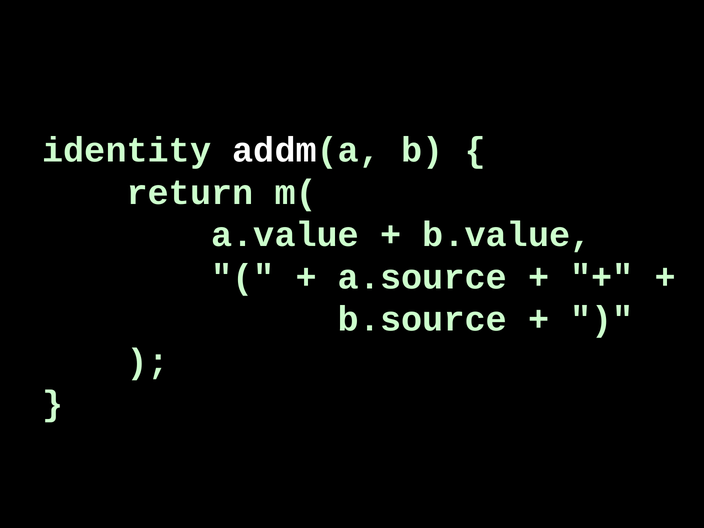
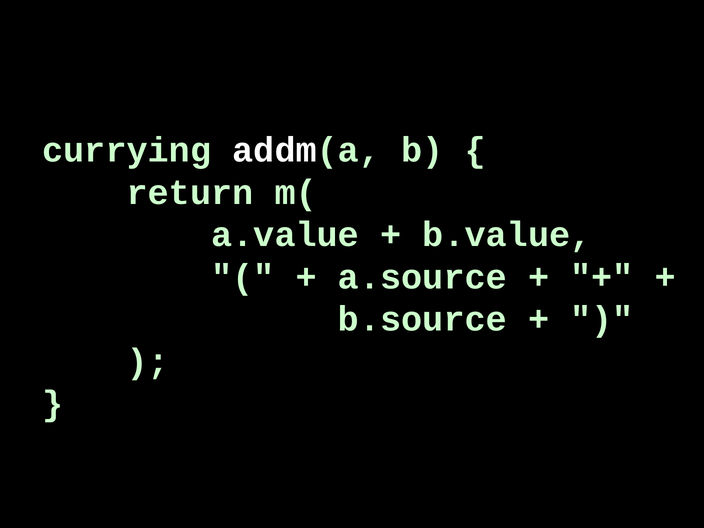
identity: identity -> currying (127, 150)
